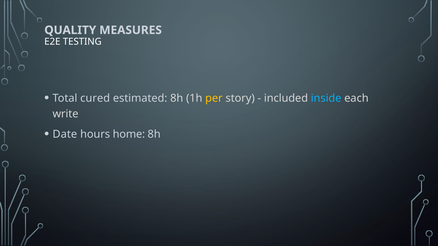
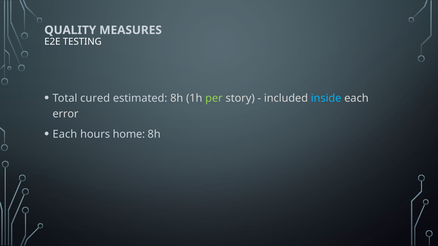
per colour: yellow -> light green (214, 98)
write: write -> error (66, 114)
Date: Date -> Each (65, 134)
